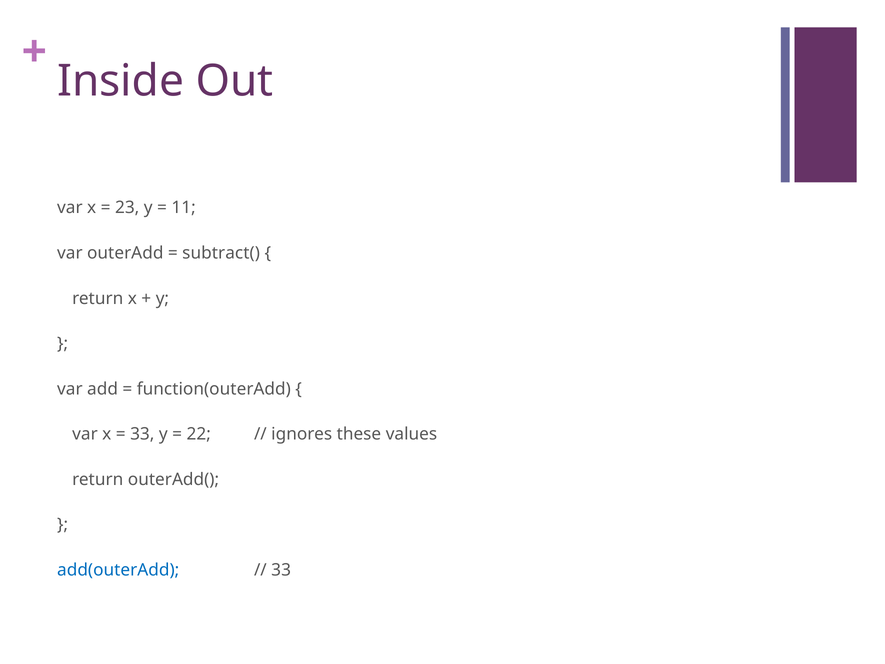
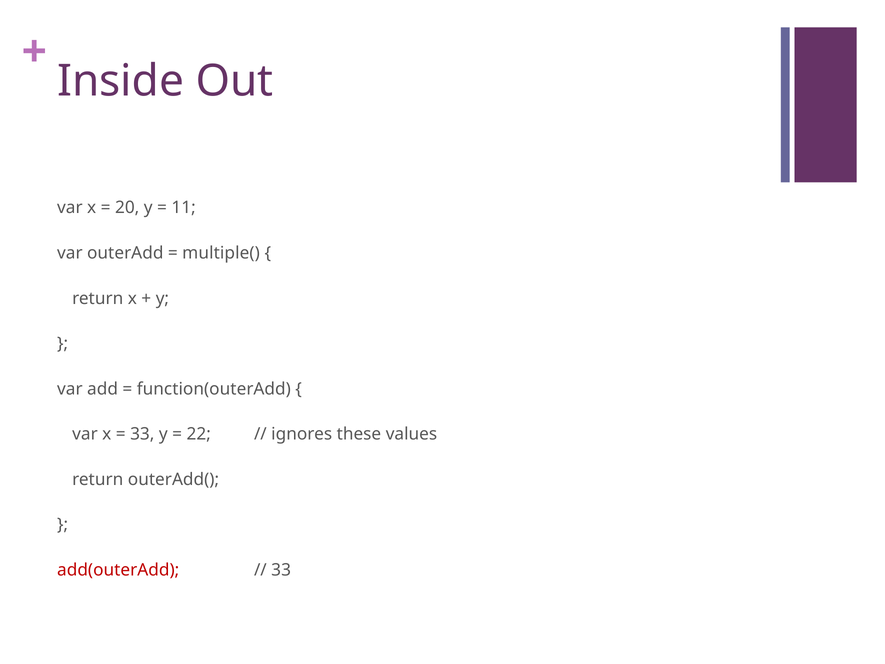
23: 23 -> 20 (127, 208)
subtract(: subtract( -> multiple( (221, 253)
add(outerAdd colour: blue -> red (118, 570)
